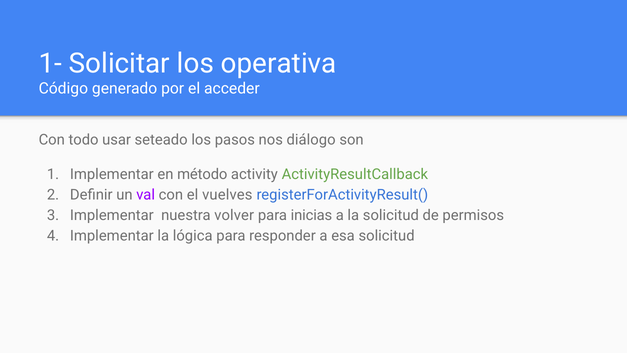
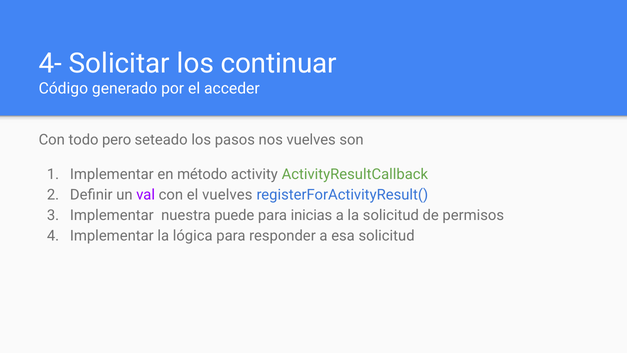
1-: 1- -> 4- (50, 63)
operativa: operativa -> continuar (279, 63)
usar: usar -> pero (117, 140)
nos diálogo: diálogo -> vuelves (311, 140)
volver: volver -> puede (234, 215)
